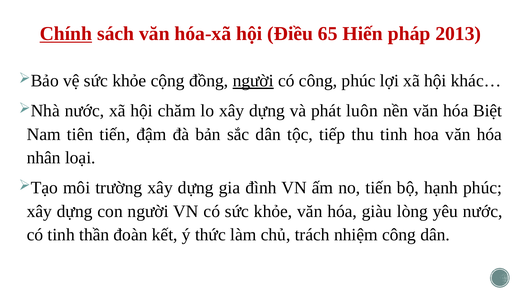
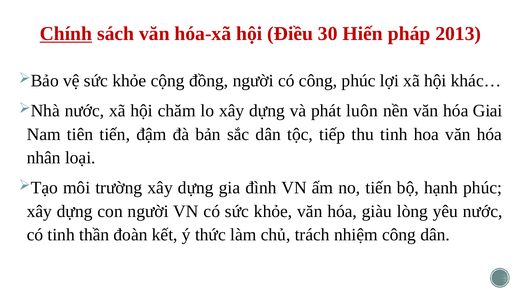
65: 65 -> 30 (328, 34)
người underline: present -> none (253, 81)
Biệt: Biệt -> Giai (488, 111)
